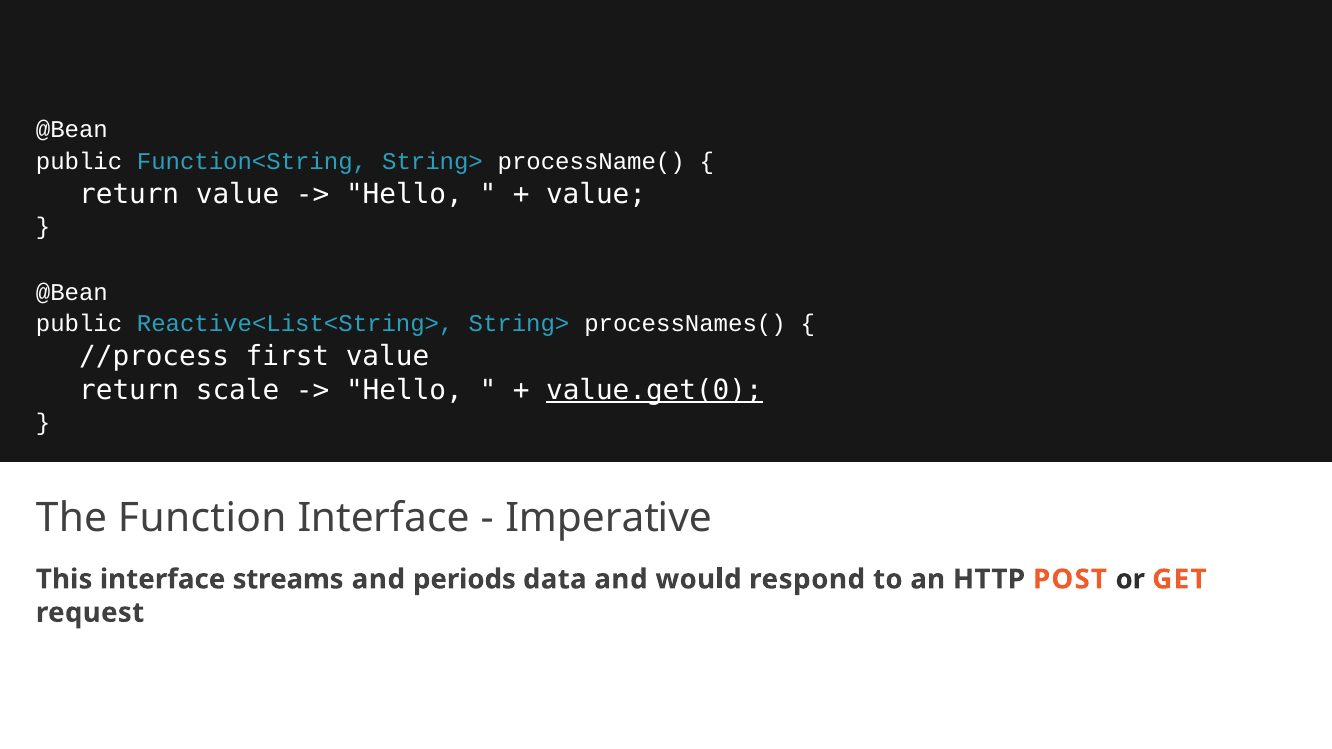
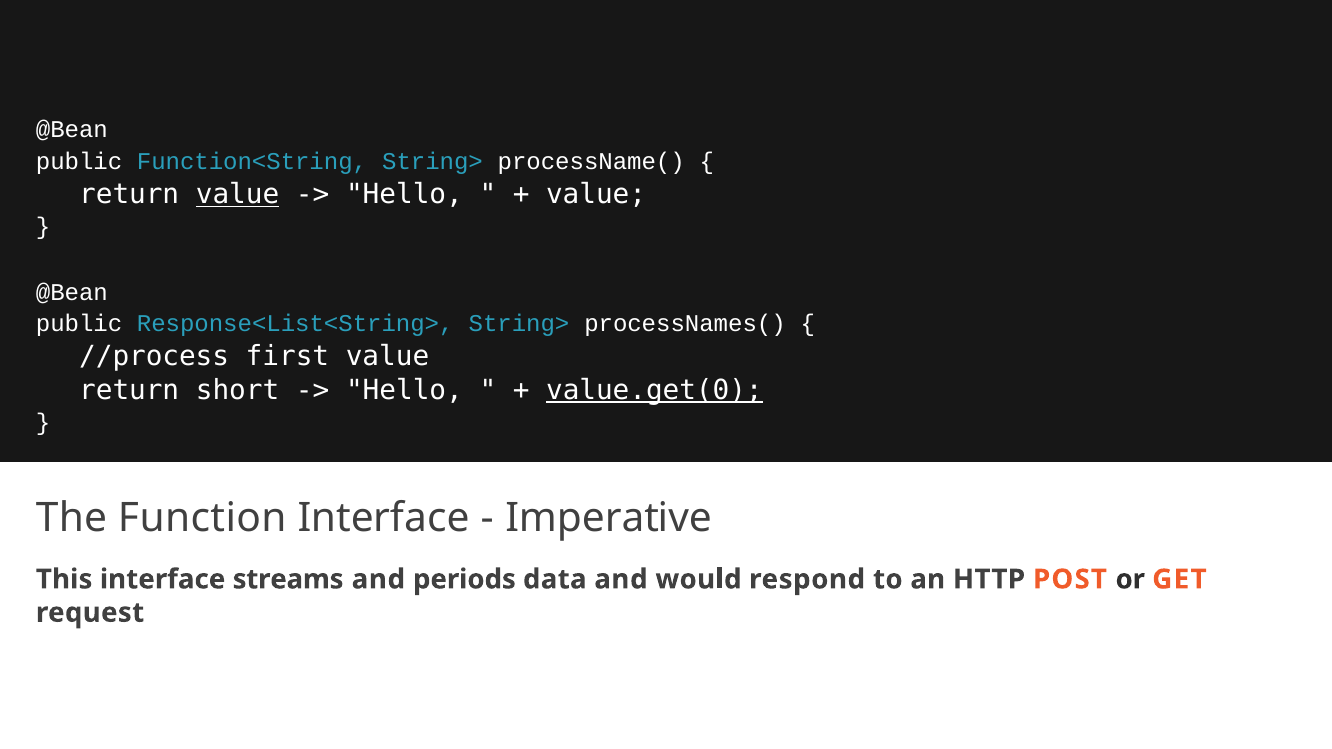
value underline: none -> present (238, 194)
Reactive<List<String>: Reactive<List<String> -> Response<List<String> (295, 324)
scale: scale -> short (238, 390)
